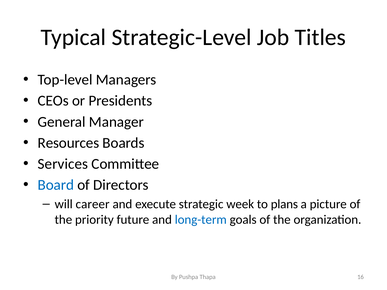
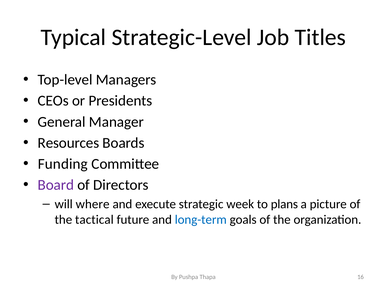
Services: Services -> Funding (63, 164)
Board colour: blue -> purple (56, 185)
career: career -> where (93, 204)
priority: priority -> tactical (94, 220)
